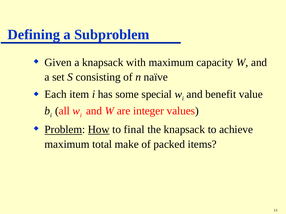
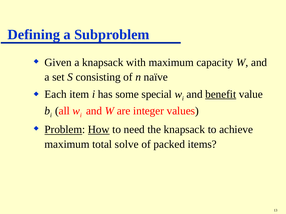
benefit underline: none -> present (221, 94)
final: final -> need (134, 130)
make: make -> solve (127, 145)
